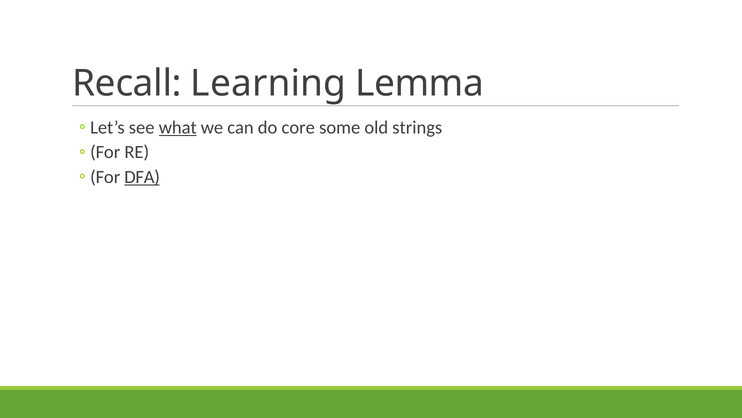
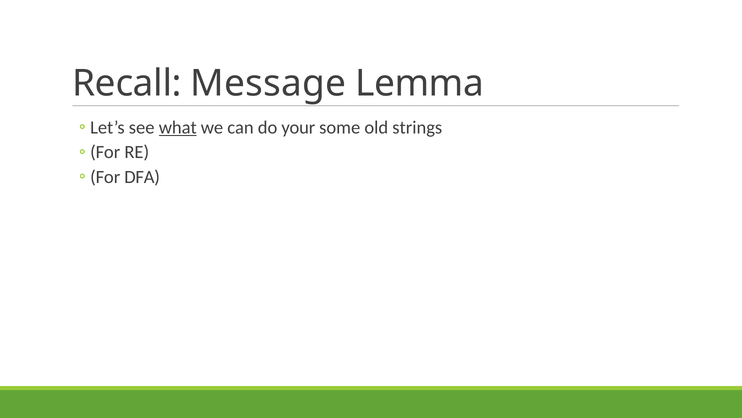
Learning: Learning -> Message (268, 83)
core: core -> your (298, 127)
DFA underline: present -> none (142, 177)
